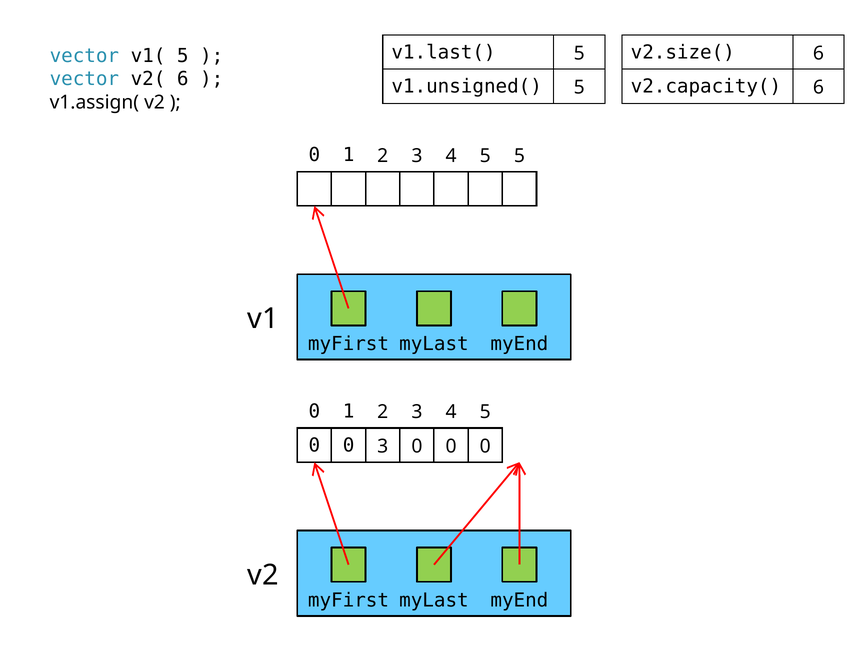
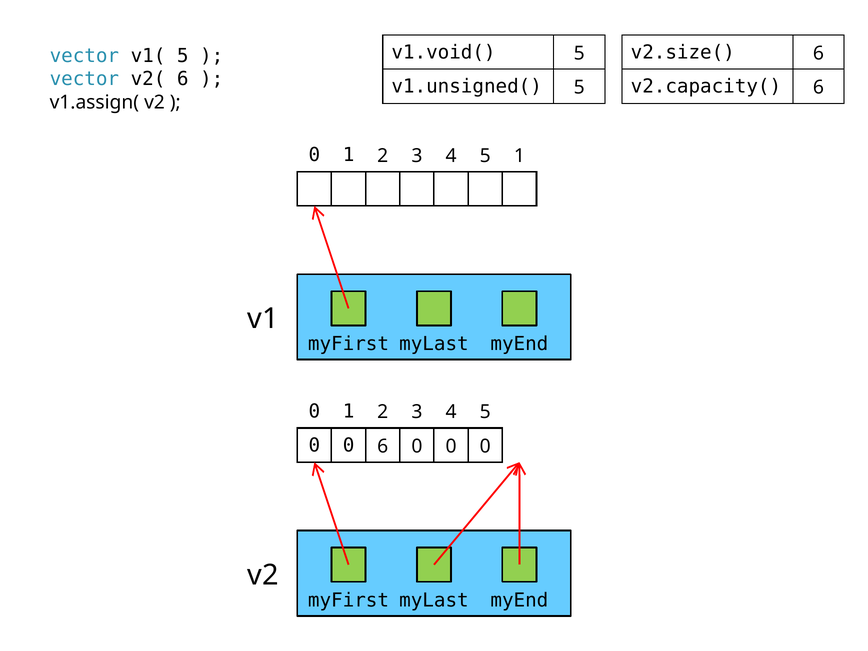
v1.last(: v1.last( -> v1.void( (444, 52)
5 5: 5 -> 1 (519, 156)
0 3: 3 -> 6 (383, 446)
